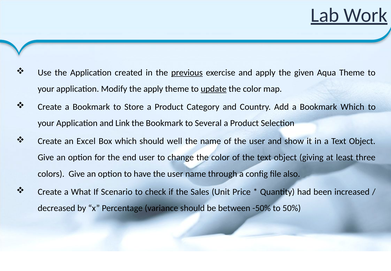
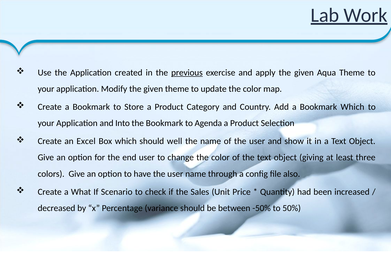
Modify the apply: apply -> given (153, 89)
update underline: present -> none (214, 89)
Link: Link -> Into (123, 123)
Several: Several -> Agenda (208, 123)
